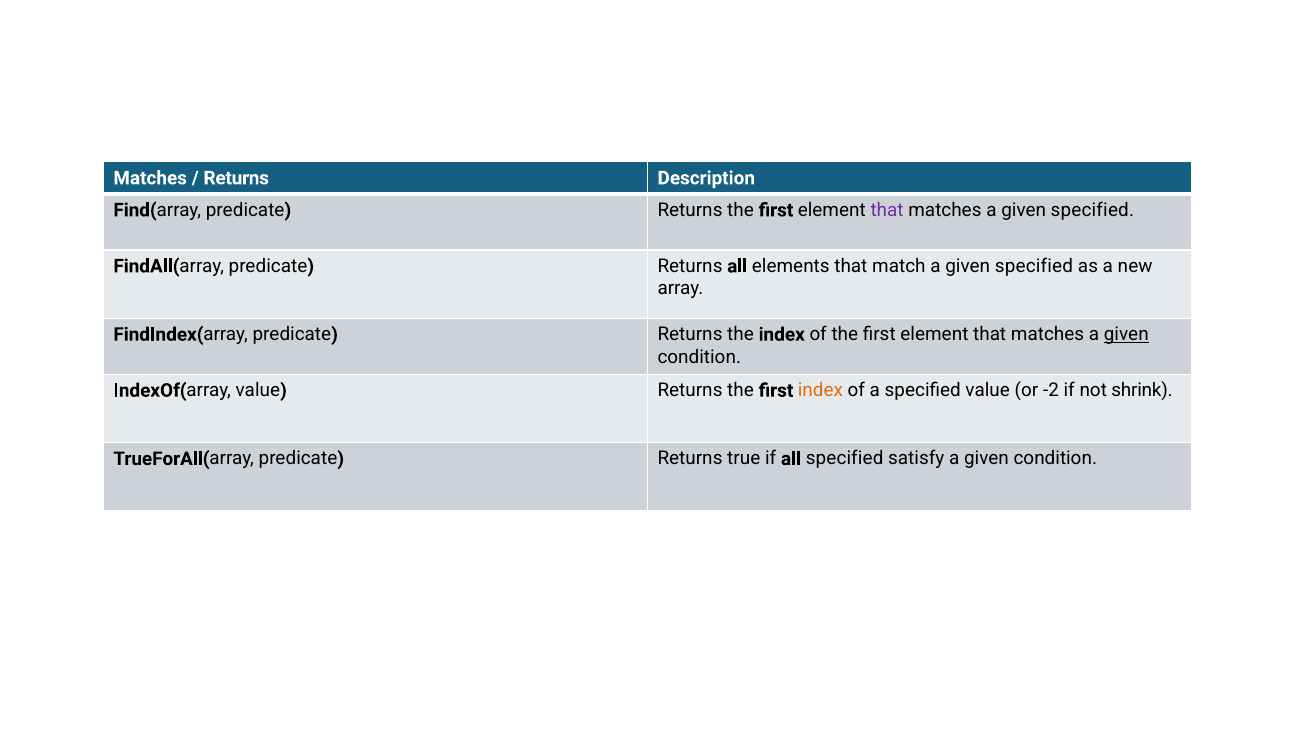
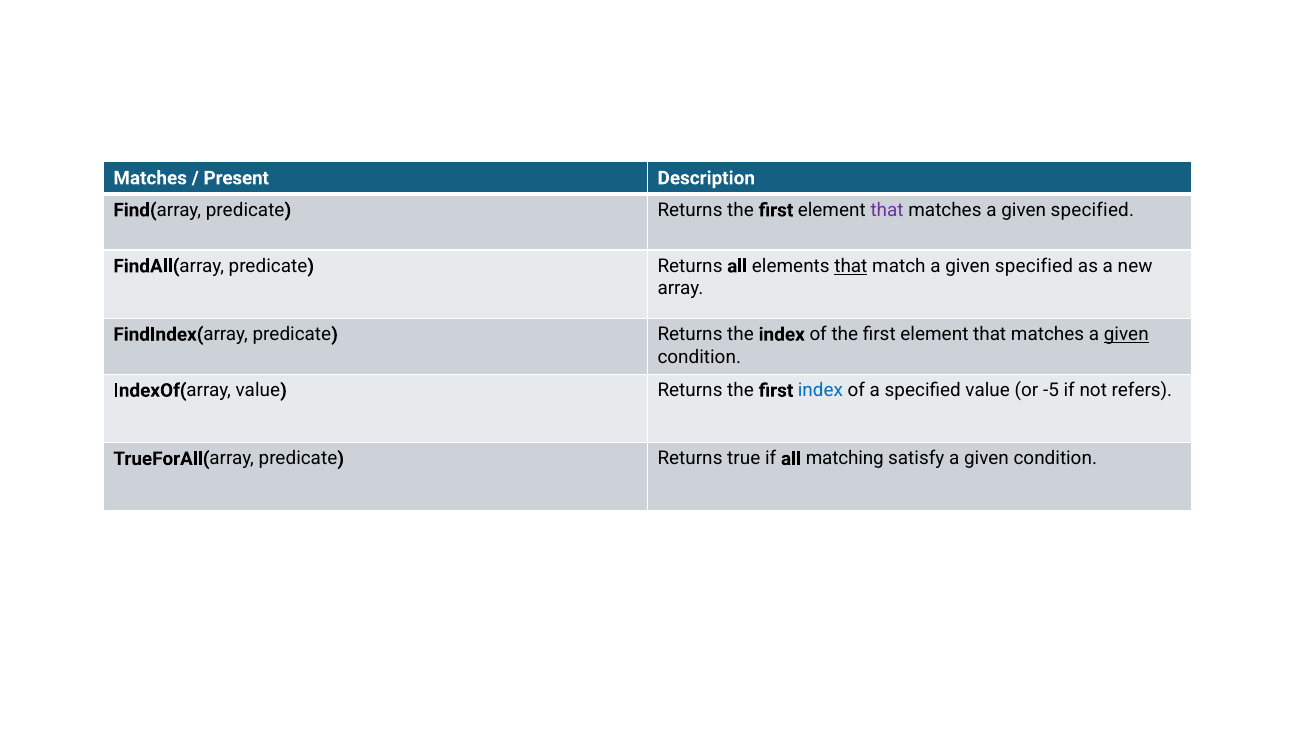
Returns: Returns -> Present (236, 178)
that underline: none -> present (851, 266)
index colour: orange -> blue (820, 390)
-2: -2 -> -5 (1051, 390)
shrink: shrink -> refers (1142, 390)
all specified: specified -> matching (845, 459)
